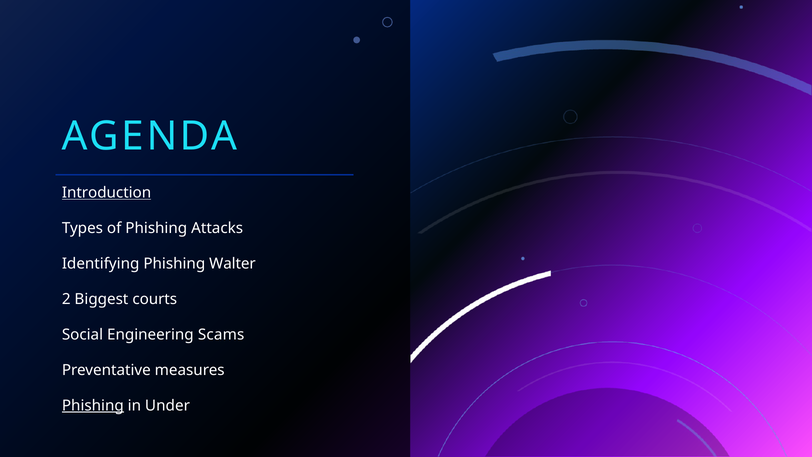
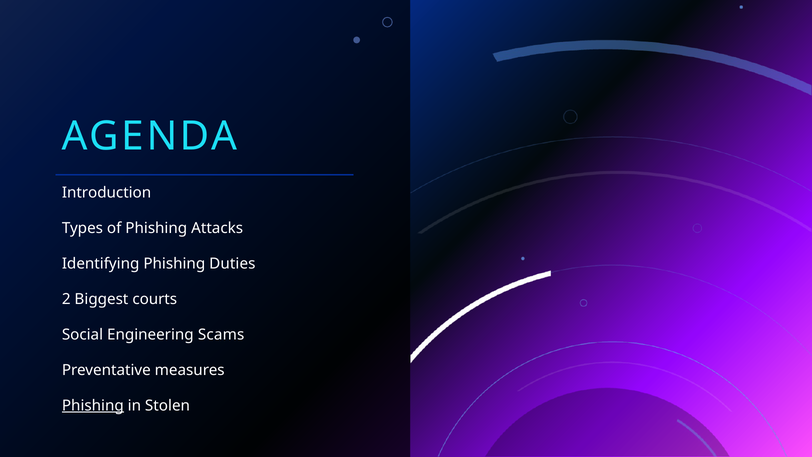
Introduction underline: present -> none (107, 193)
Walter: Walter -> Duties (232, 264)
Under: Under -> Stolen (167, 405)
